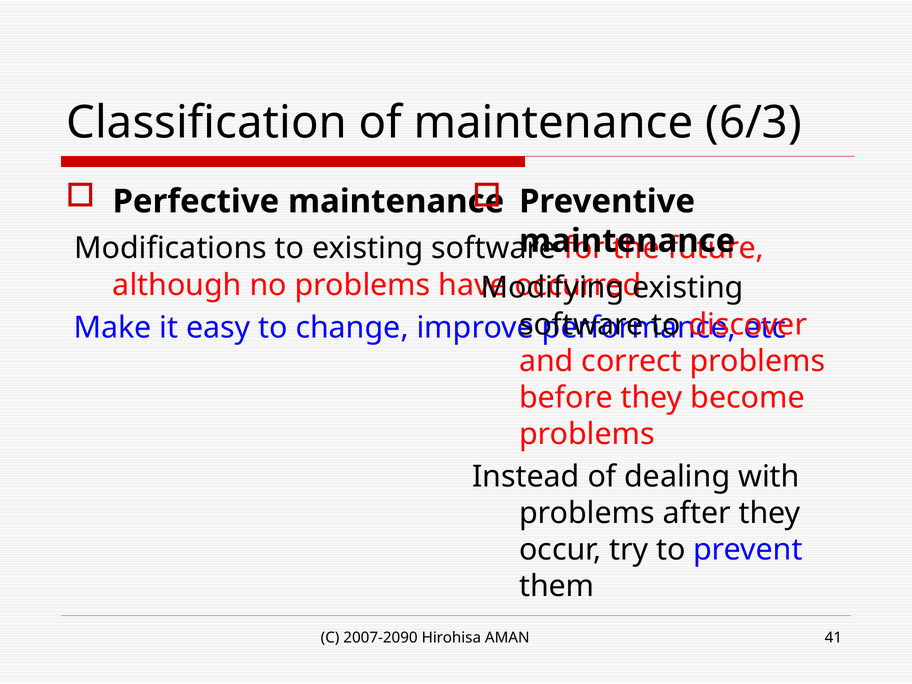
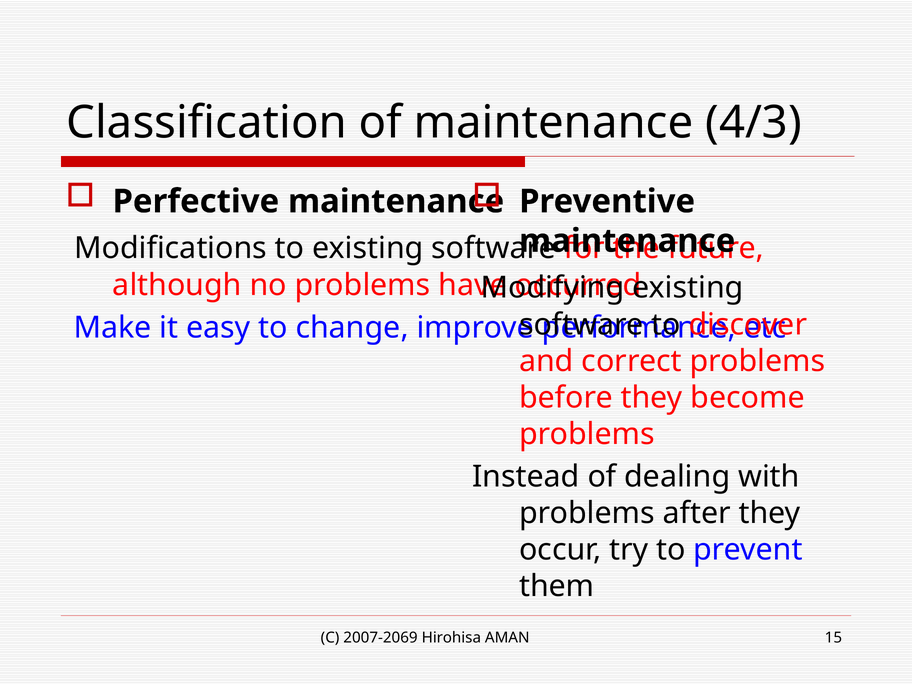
6/3: 6/3 -> 4/3 (754, 123)
2007-2090: 2007-2090 -> 2007-2069 (381, 638)
41: 41 -> 15 (833, 638)
